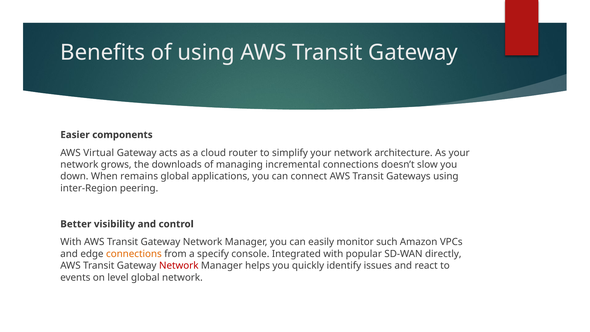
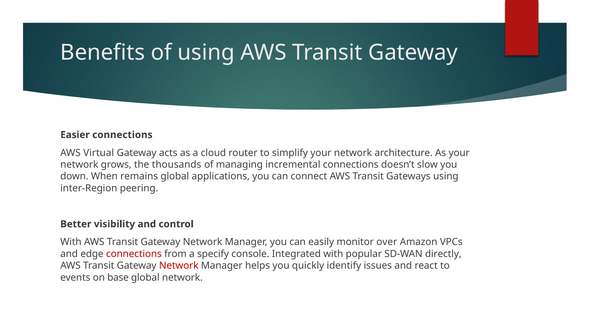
Easier components: components -> connections (122, 135)
downloads: downloads -> thousands (177, 165)
such: such -> over (387, 242)
connections colour: orange -> red (134, 254)
level: level -> base (118, 277)
